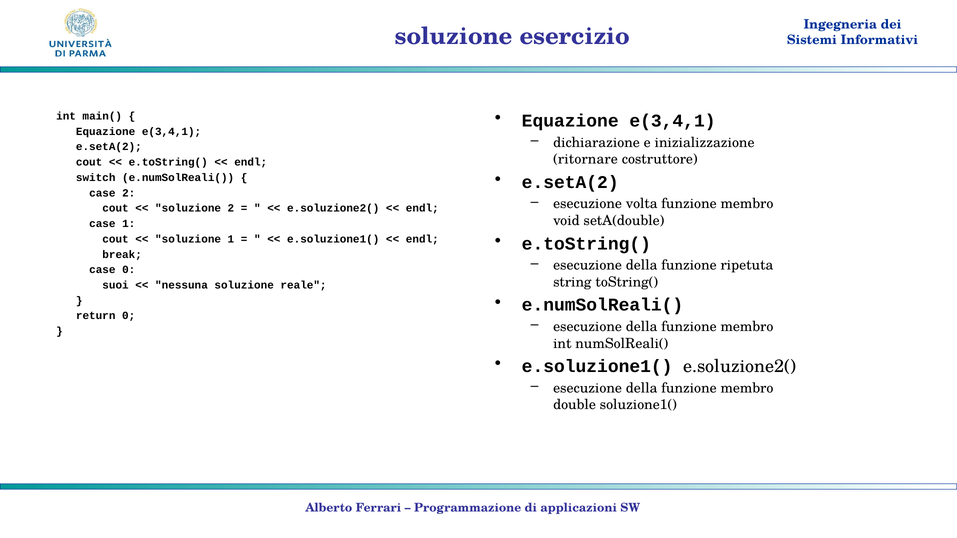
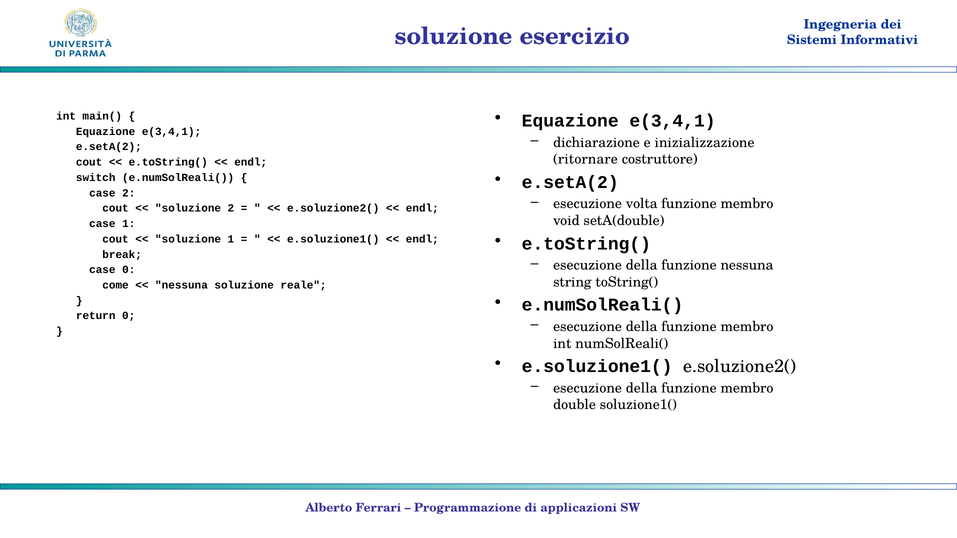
funzione ripetuta: ripetuta -> nessuna (747, 265)
suoi: suoi -> come (116, 285)
